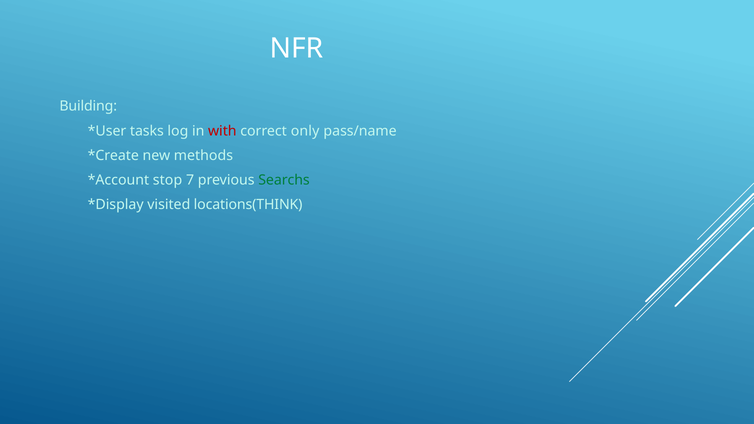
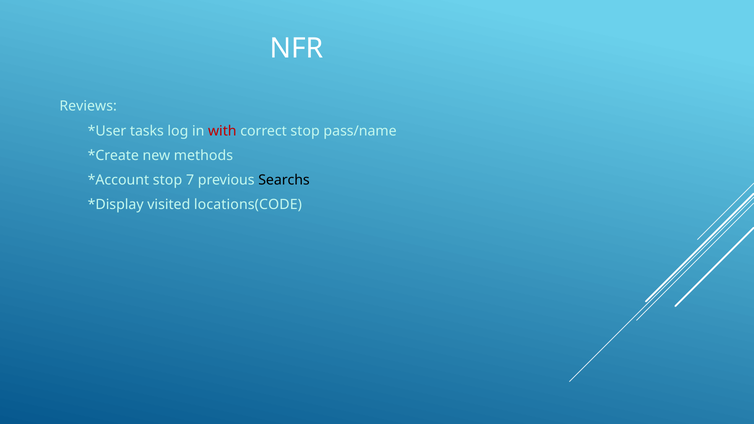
Building: Building -> Reviews (88, 106)
correct only: only -> stop (305, 131)
Searchs colour: green -> black (284, 180)
locations(THINK: locations(THINK -> locations(CODE (248, 204)
